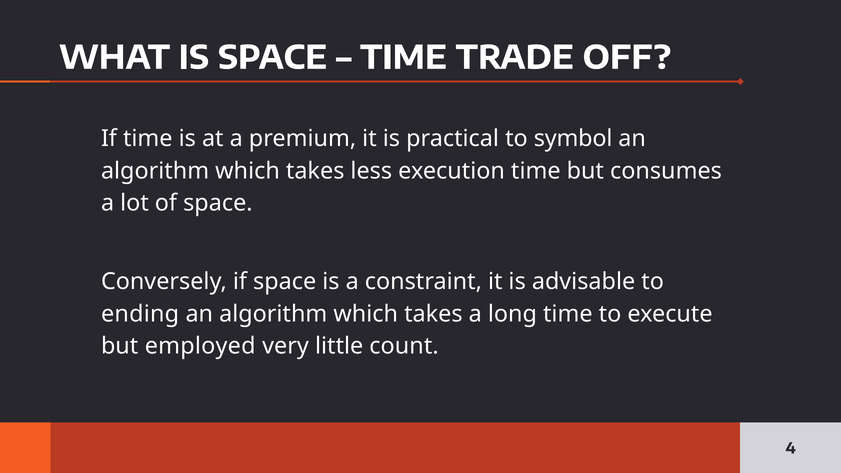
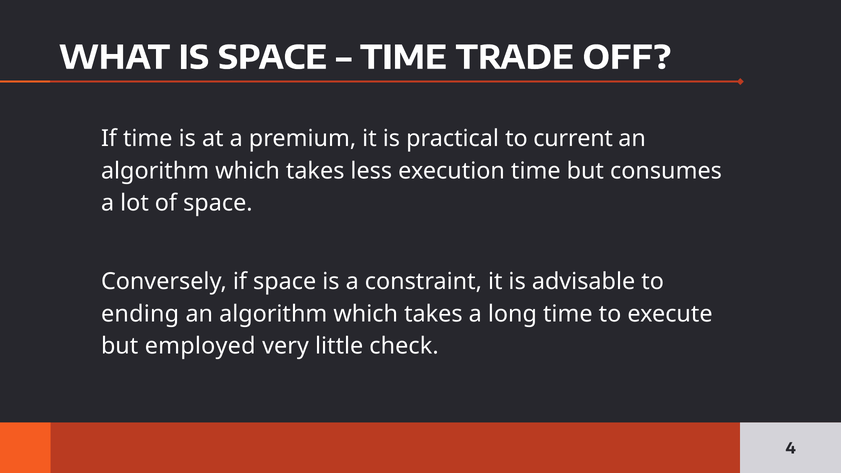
symbol: symbol -> current (573, 139)
count: count -> check (404, 346)
